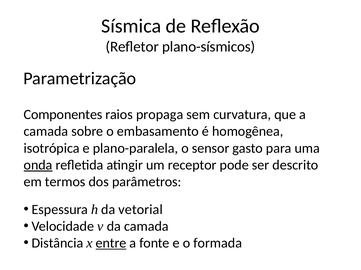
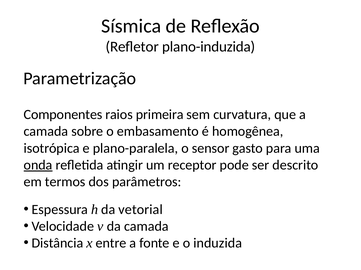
plano-sísmicos: plano-sísmicos -> plano-induzida (209, 47)
propaga: propaga -> primeira (160, 115)
entre underline: present -> none (111, 244)
formada: formada -> induzida (218, 244)
